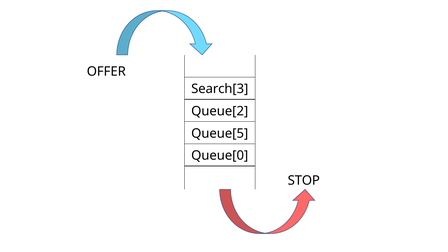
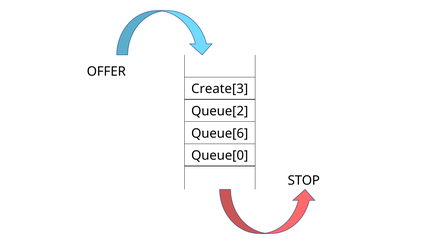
Search[3: Search[3 -> Create[3 (220, 89)
Queue[5: Queue[5 -> Queue[6 (220, 133)
